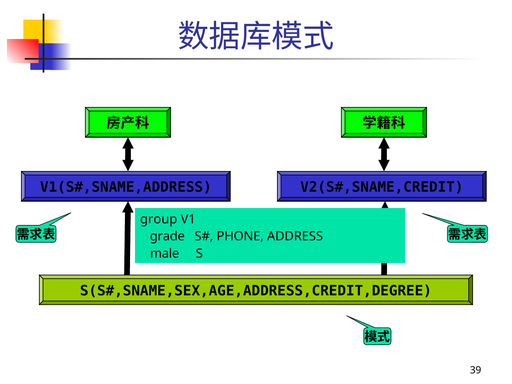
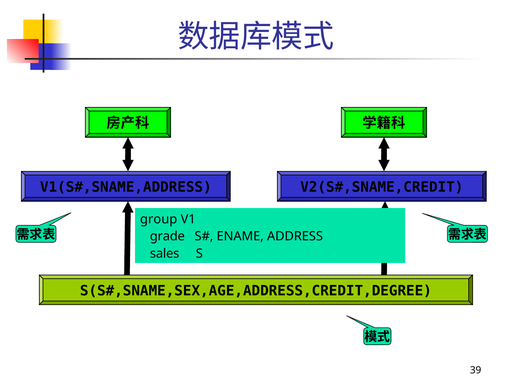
PHONE: PHONE -> ENAME (240, 236)
male: male -> sales (165, 254)
